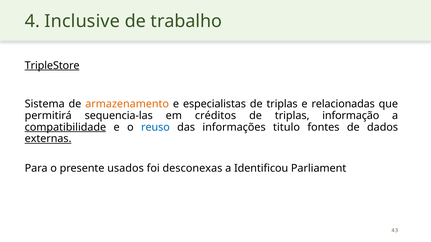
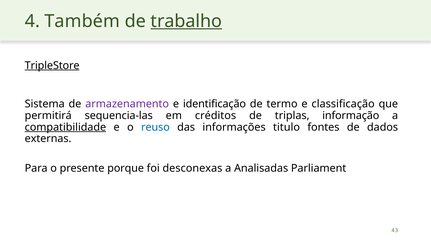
Inclusive: Inclusive -> Também (82, 21)
trabalho underline: none -> present (186, 21)
armazenamento colour: orange -> purple (127, 104)
especialistas: especialistas -> identificação (215, 104)
triplas: triplas -> termo (282, 104)
relacionadas: relacionadas -> classificação (343, 104)
externas underline: present -> none (48, 139)
usados: usados -> porque (126, 169)
Identificou: Identificou -> Analisadas (261, 169)
